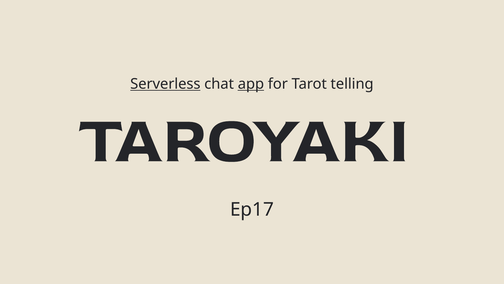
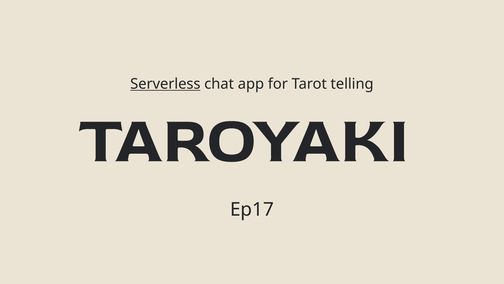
app underline: present -> none (251, 84)
